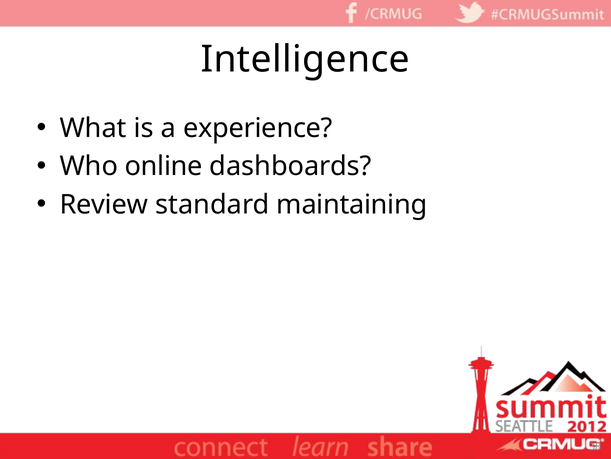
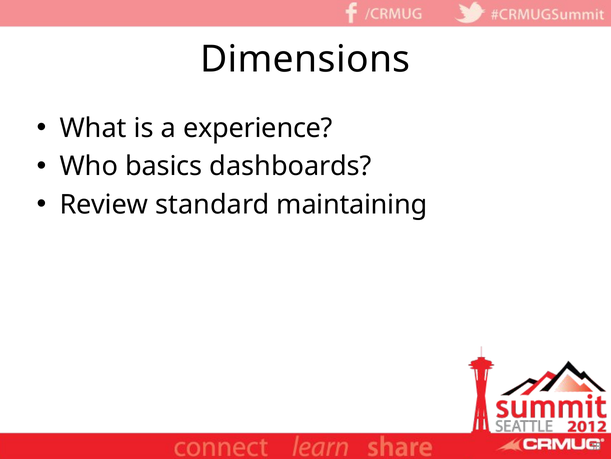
Intelligence: Intelligence -> Dimensions (305, 59)
online: online -> basics (164, 166)
